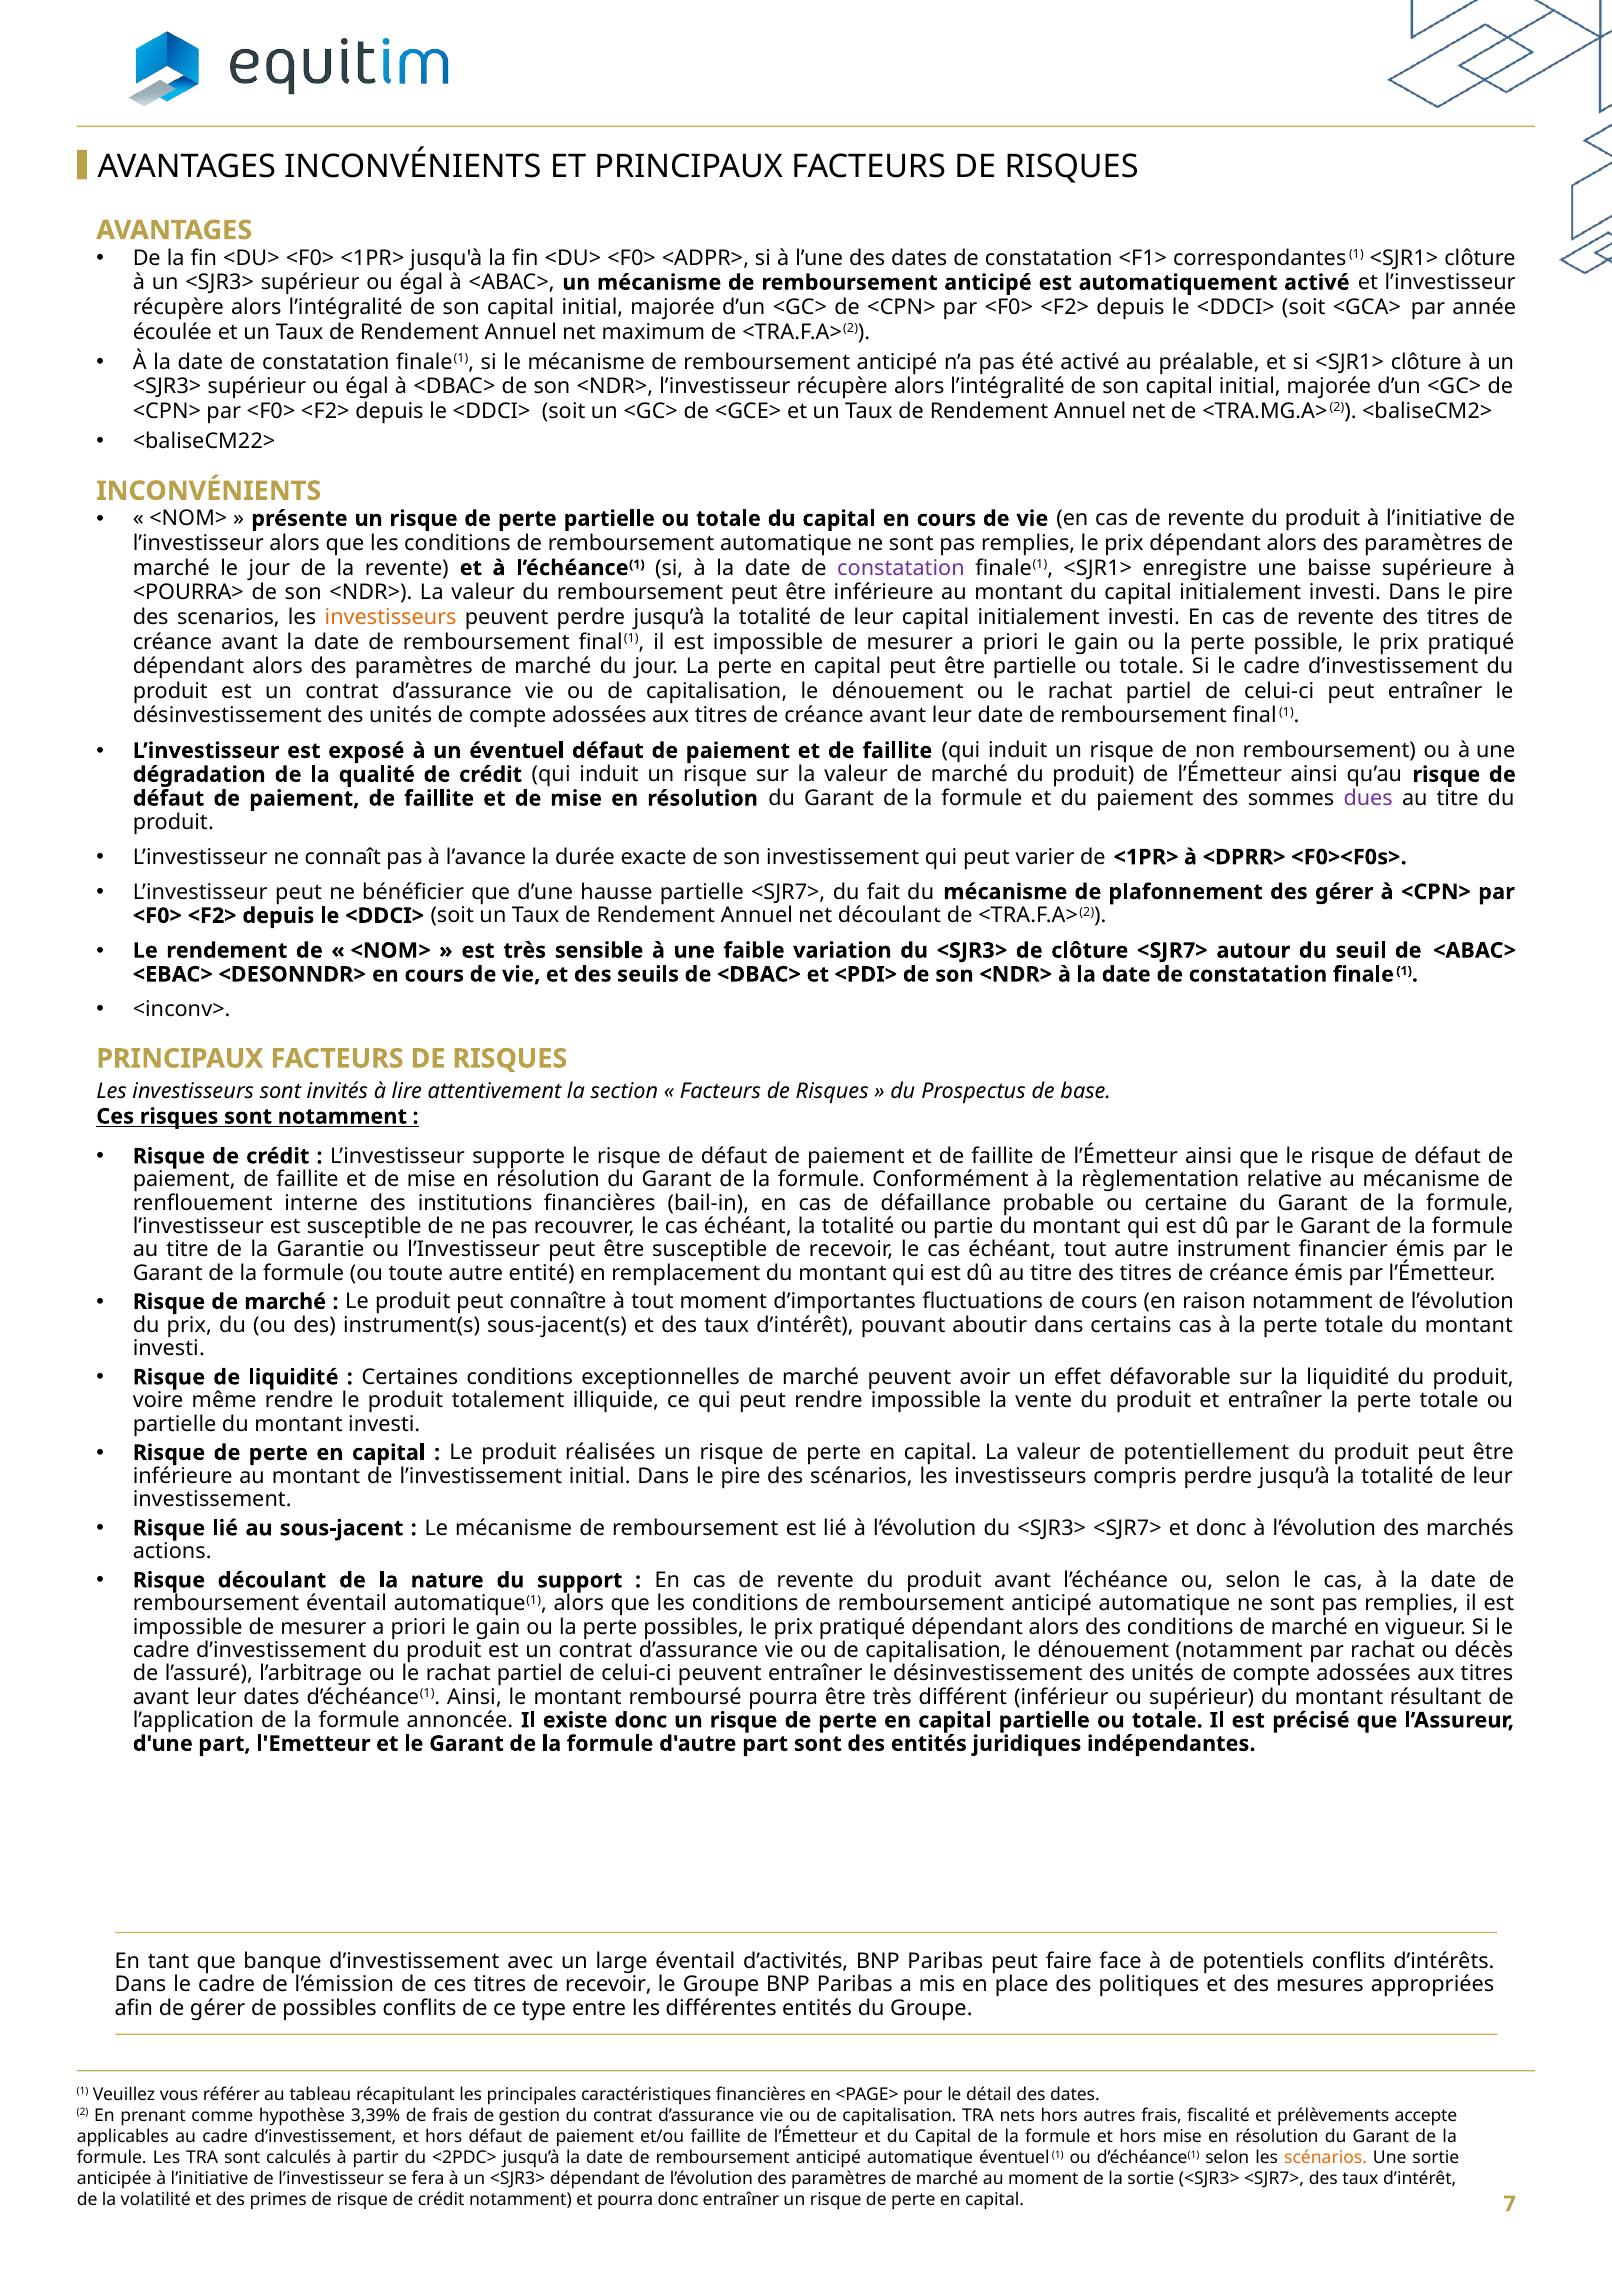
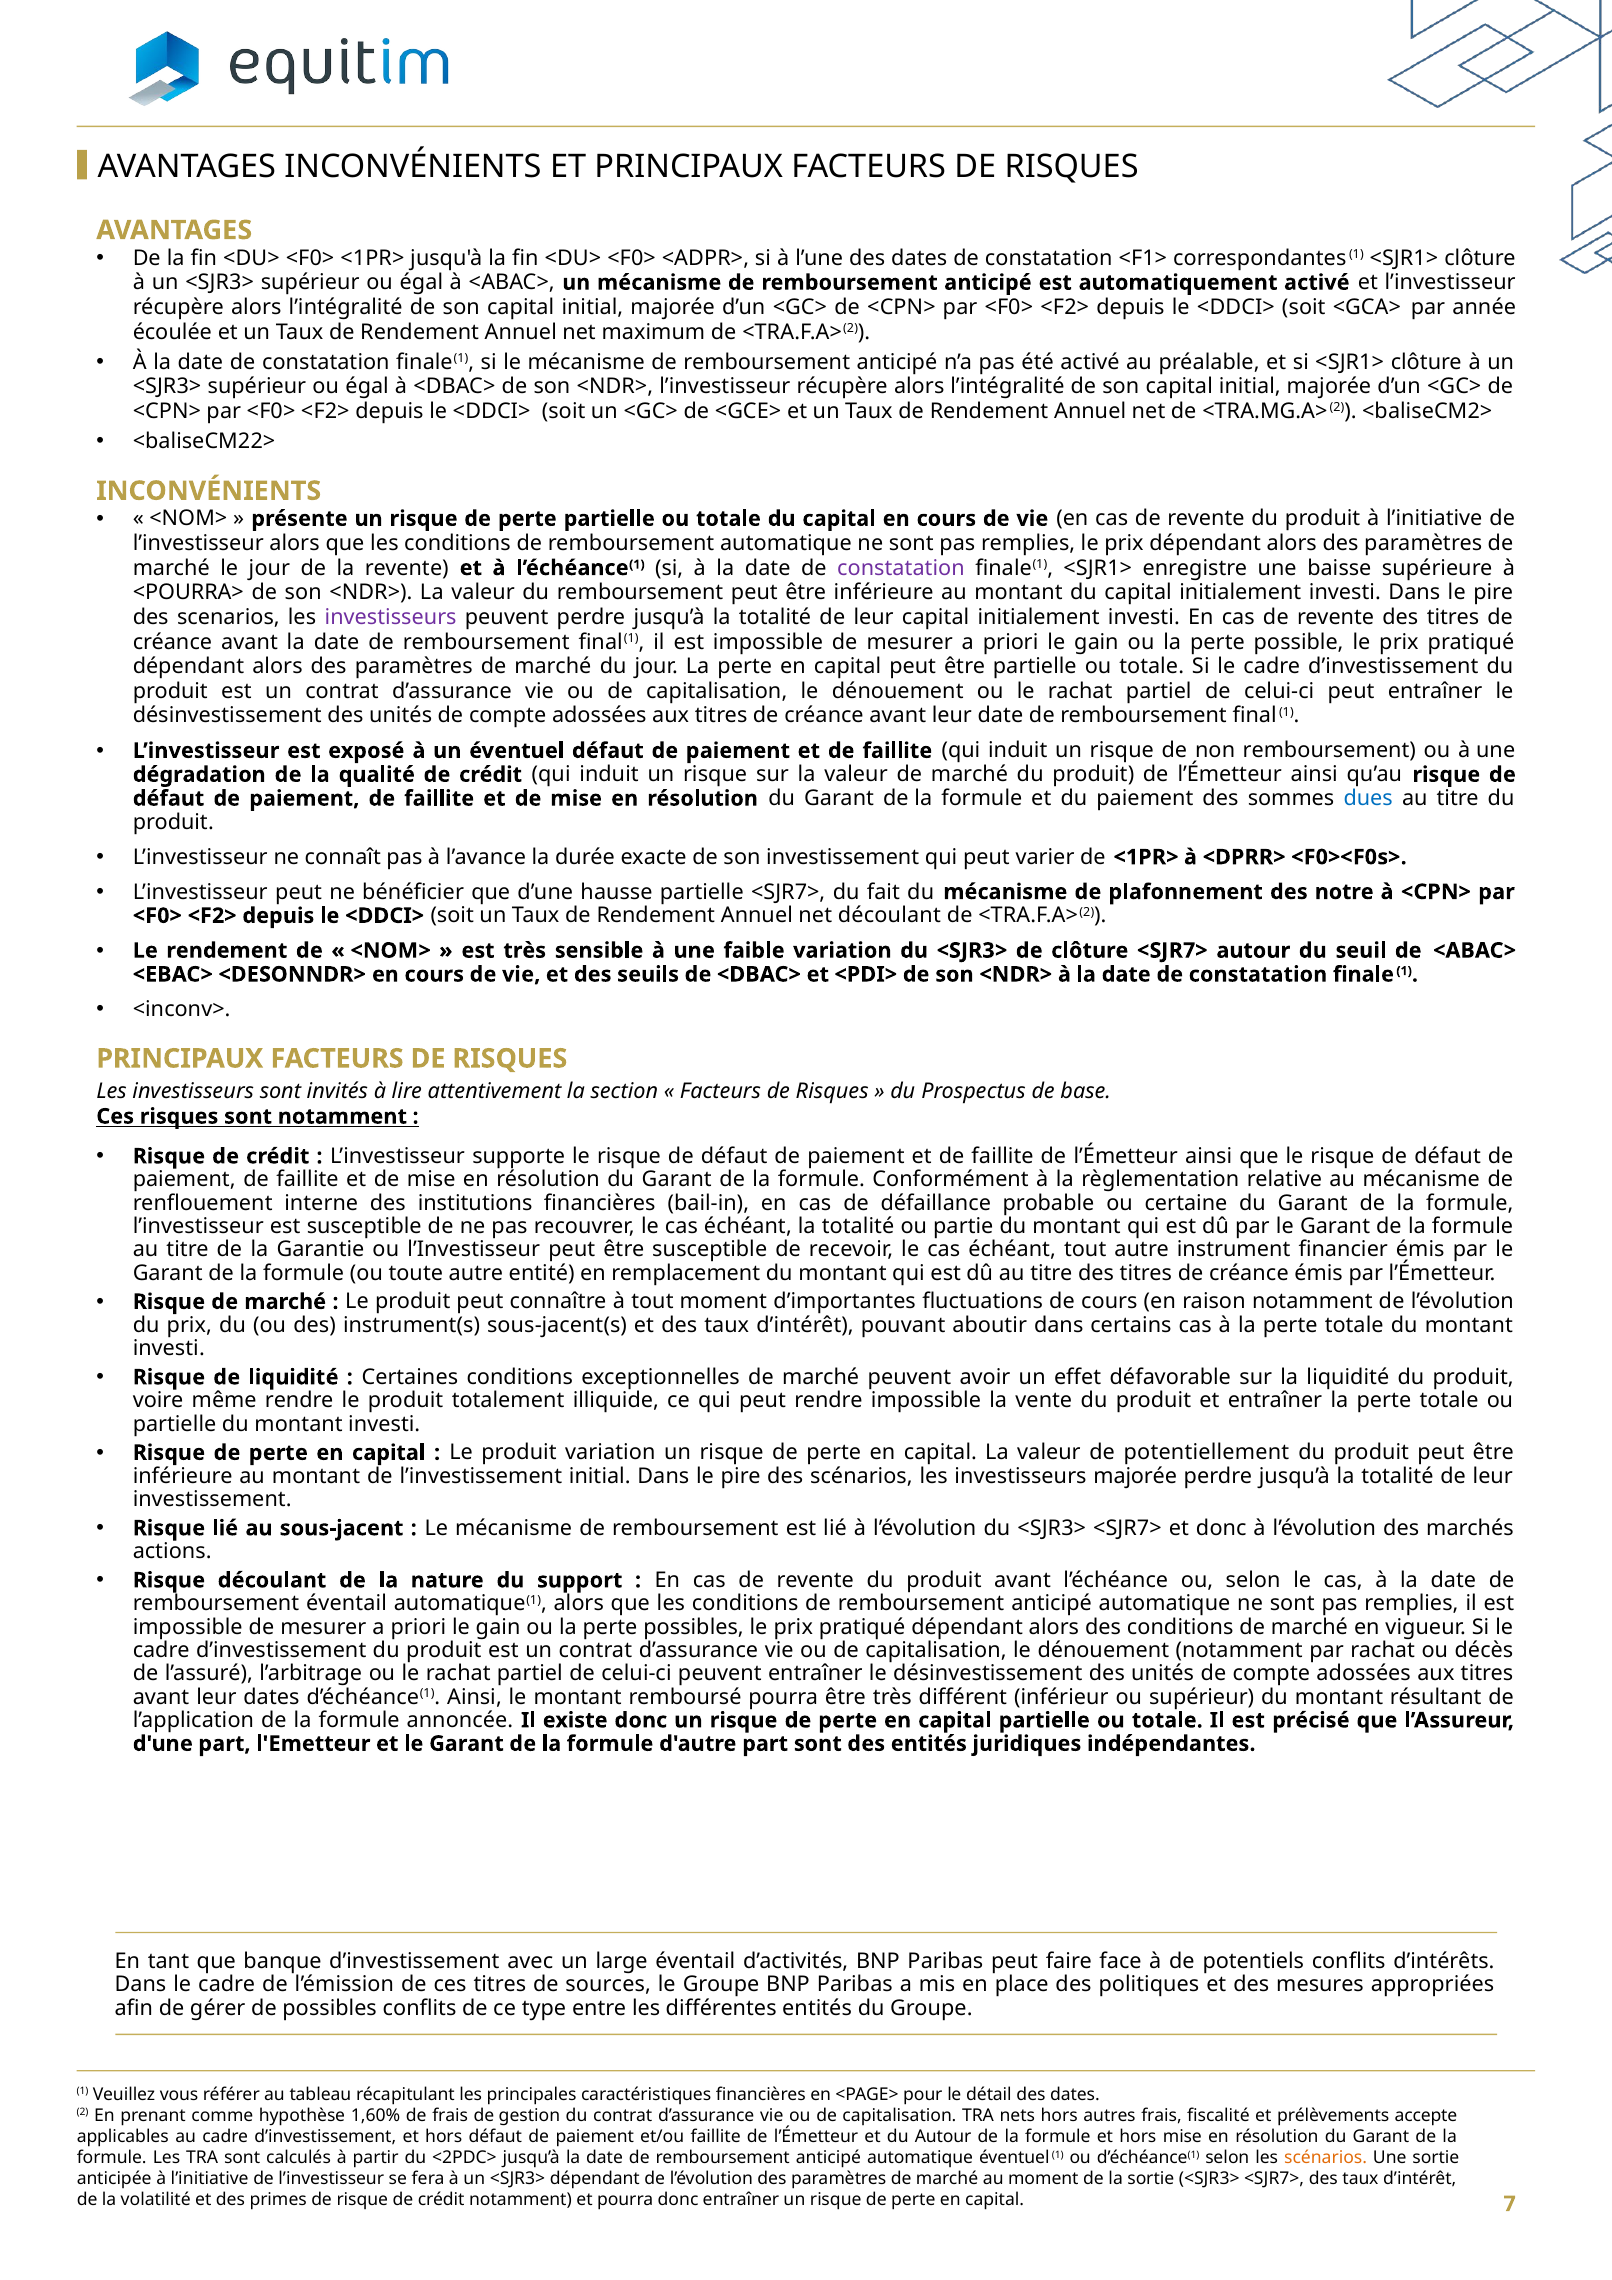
investisseurs colour: orange -> purple (391, 617)
dues colour: purple -> blue (1368, 798)
des gérer: gérer -> notre (1344, 892)
produit réalisées: réalisées -> variation (610, 1453)
investisseurs compris: compris -> majorée (1135, 1476)
titres de recevoir: recevoir -> sources (608, 1985)
3,39%: 3,39% -> 1,60% (376, 2115)
et du Capital: Capital -> Autour (943, 2136)
